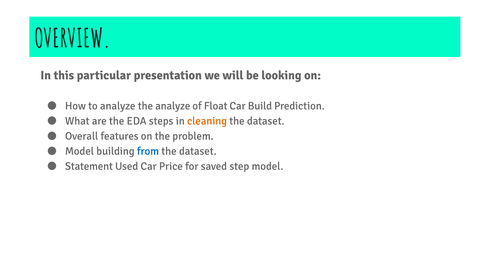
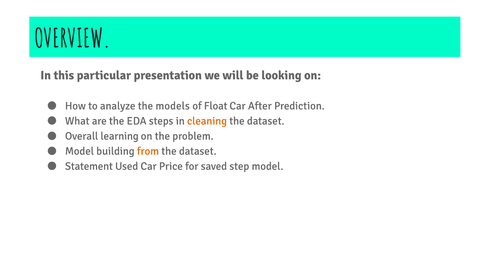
the analyze: analyze -> models (173, 106)
Build: Build -> After (260, 106)
features: features -> learning (120, 136)
from colour: blue -> orange (148, 151)
